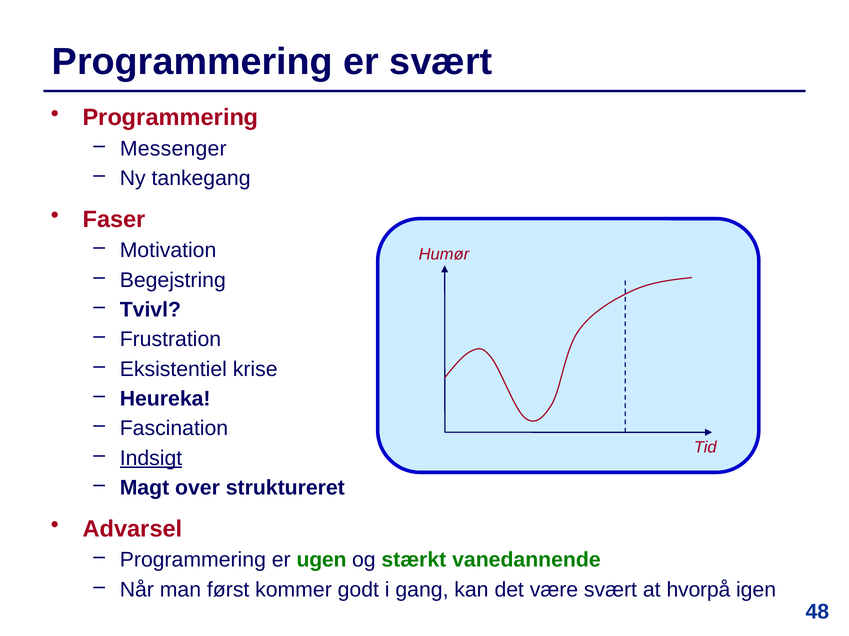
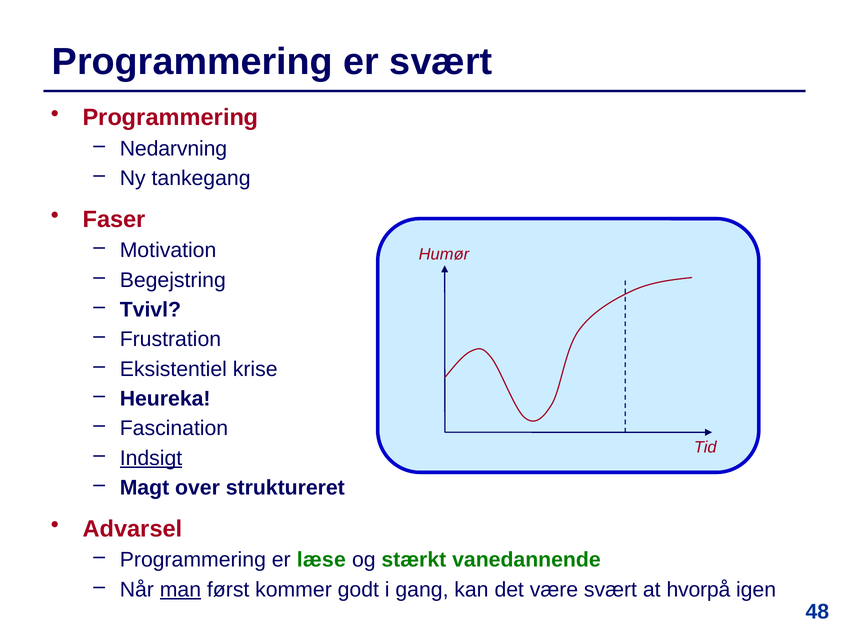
Messenger: Messenger -> Nedarvning (173, 149)
ugen: ugen -> læse (321, 561)
man underline: none -> present (180, 590)
